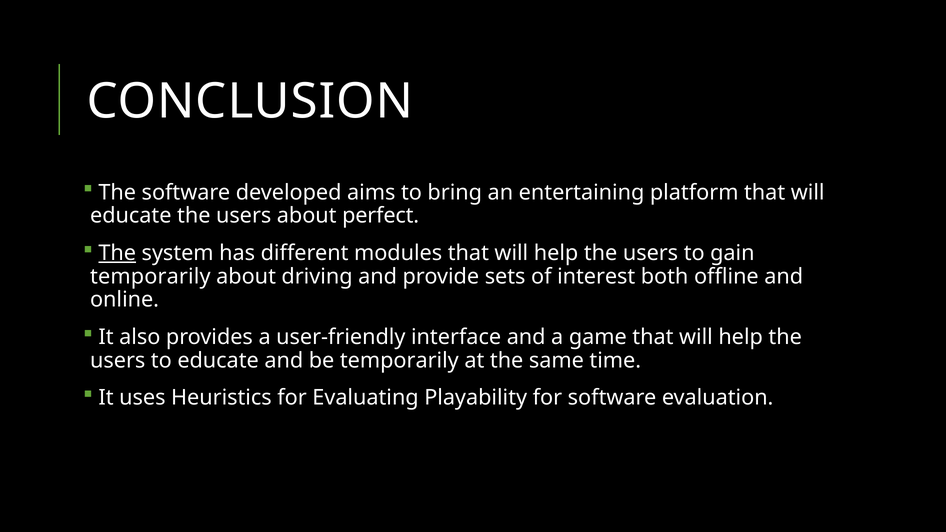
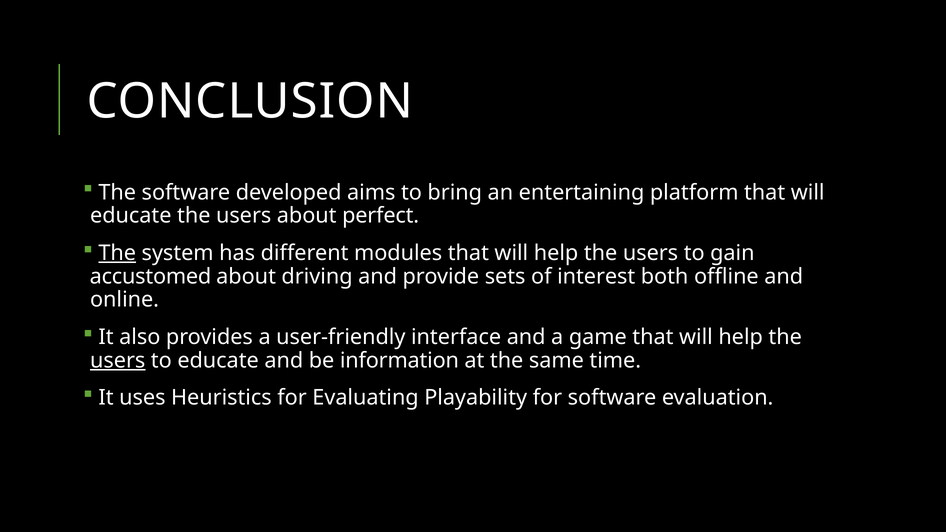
temporarily: temporarily -> accustomed (151, 277)
users underline: none -> present (118, 361)
be temporarily: temporarily -> information (399, 361)
